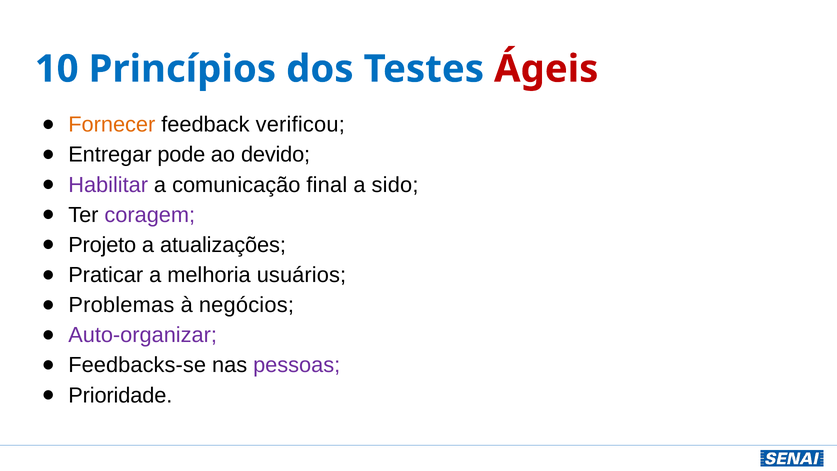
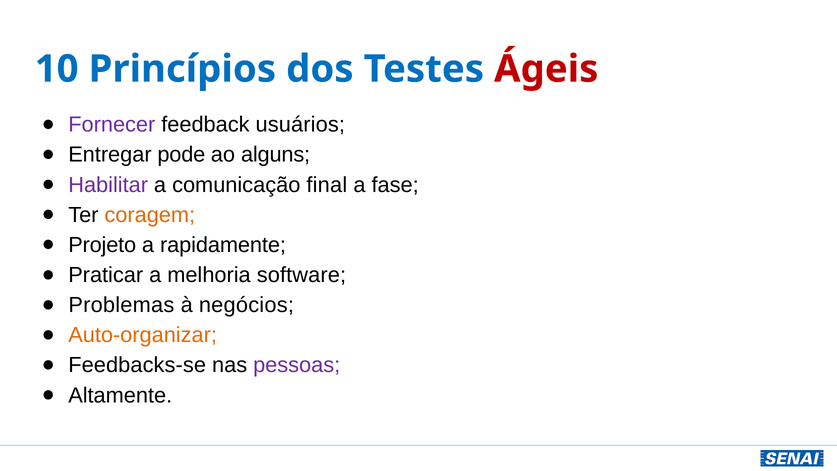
Fornecer colour: orange -> purple (112, 125)
verificou: verificou -> usuários (300, 125)
devido: devido -> alguns (276, 155)
sido: sido -> fase (395, 185)
coragem colour: purple -> orange (150, 215)
atualizações: atualizações -> rapidamente (223, 245)
usuários: usuários -> software (301, 275)
Auto-organizar colour: purple -> orange (143, 335)
Prioridade: Prioridade -> Altamente (120, 395)
